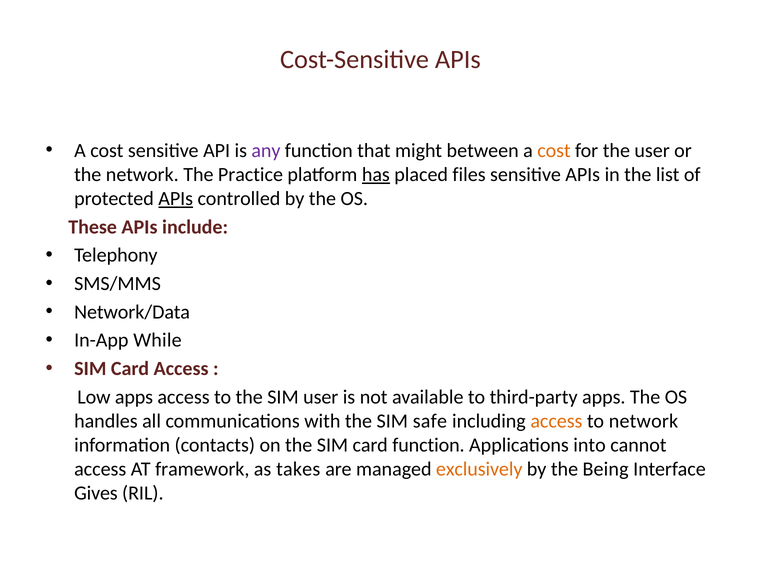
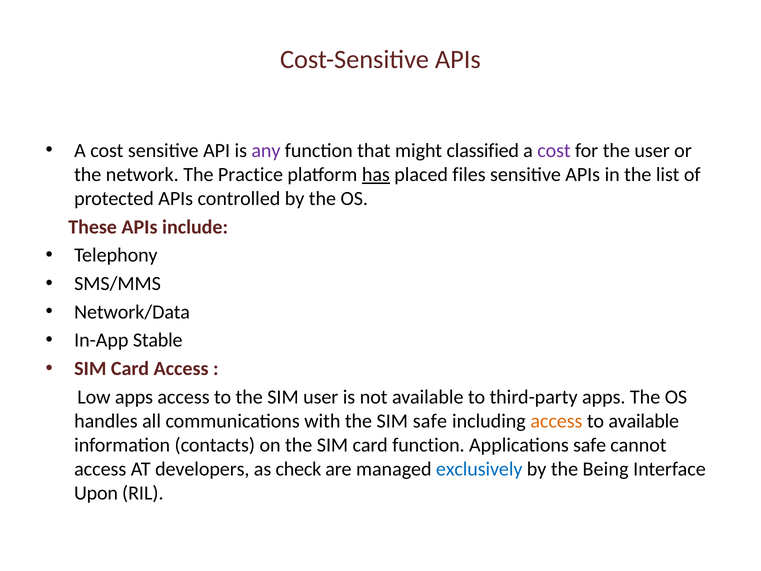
between: between -> classified (483, 150)
cost colour: orange -> purple (554, 150)
APIs underline: present -> none (176, 199)
While: While -> Stable (158, 340)
to network: network -> available (644, 421)
Applications into: into -> safe (590, 445)
framework: framework -> developers (202, 469)
takes: takes -> check (298, 469)
exclusively colour: orange -> blue (479, 469)
Gives: Gives -> Upon (96, 493)
